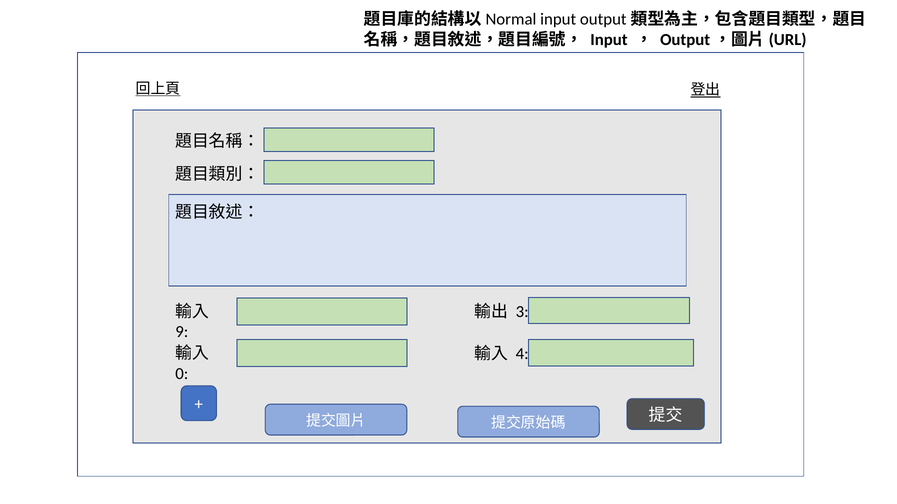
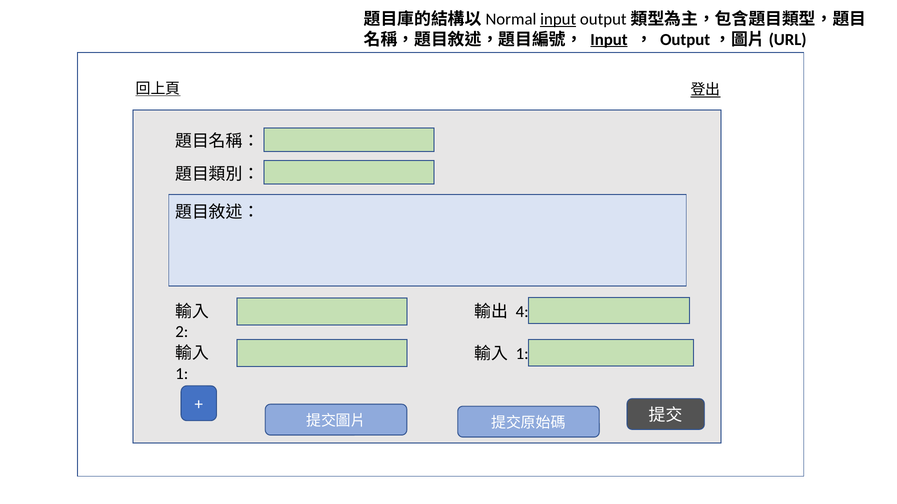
input underline: none -> present (558, 19)
Input underline: none -> present (609, 40)
3: 3 -> 4 (522, 312)
9: 9 -> 2 (182, 332)
4: 4 -> 1 (522, 354)
0: 0 -> 1 (182, 374)
